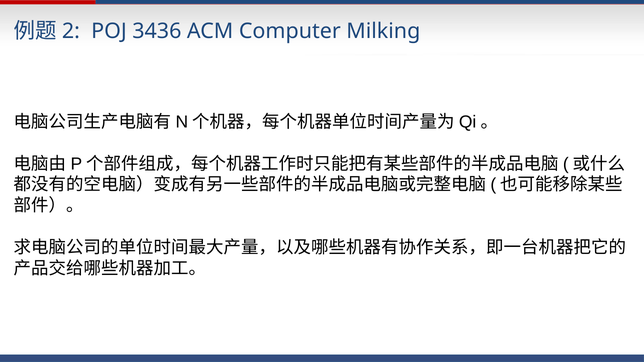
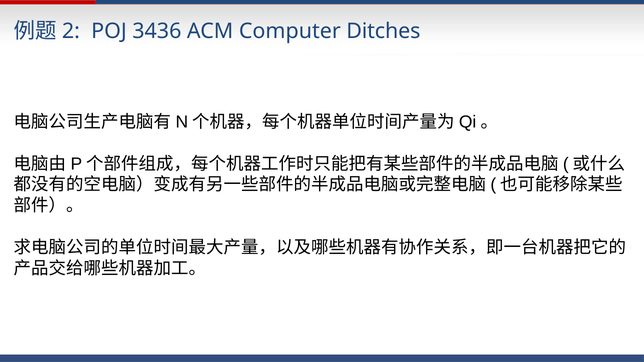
Milking: Milking -> Ditches (383, 31)
